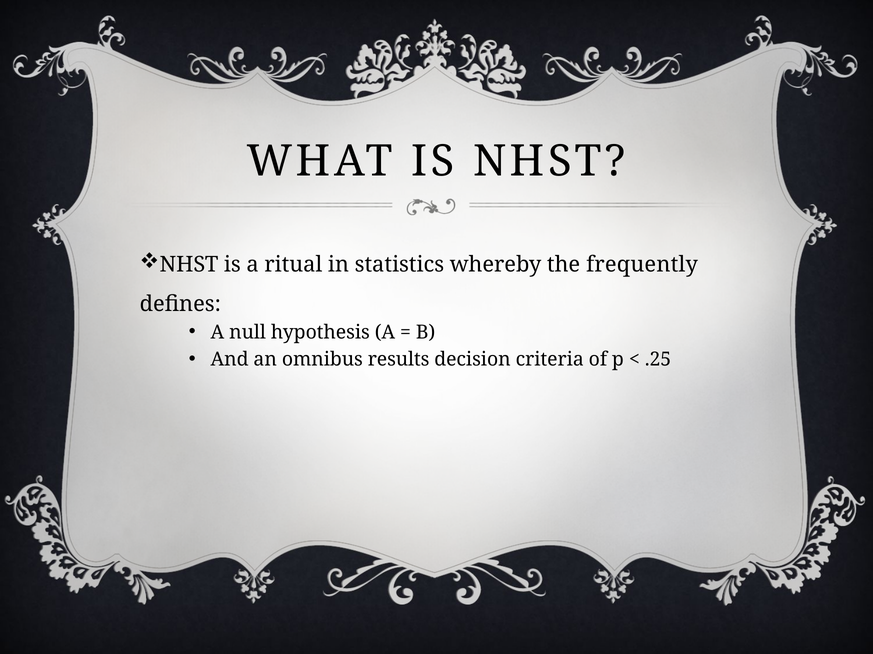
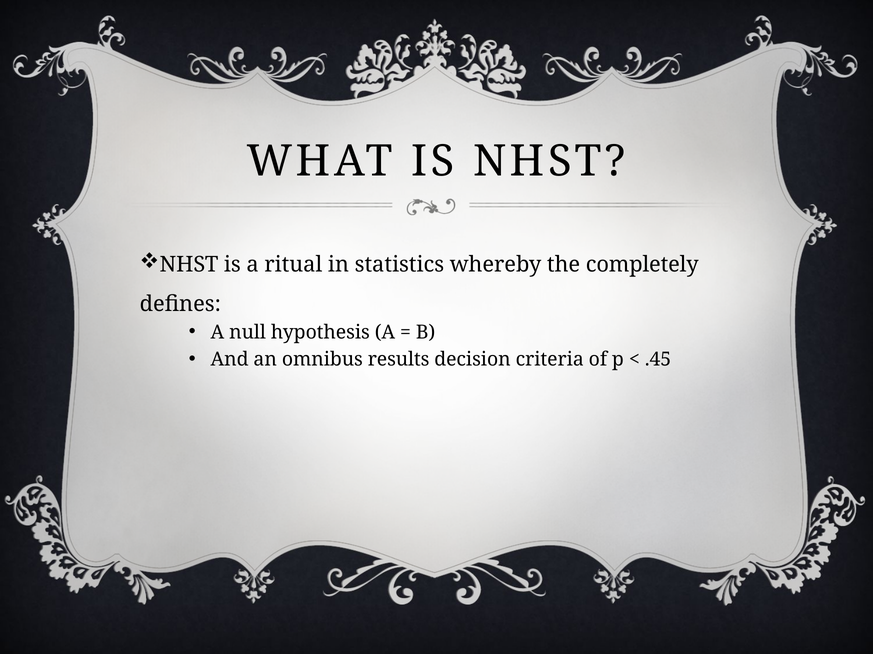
frequently: frequently -> completely (642, 265)
.25: .25 -> .45 (658, 360)
